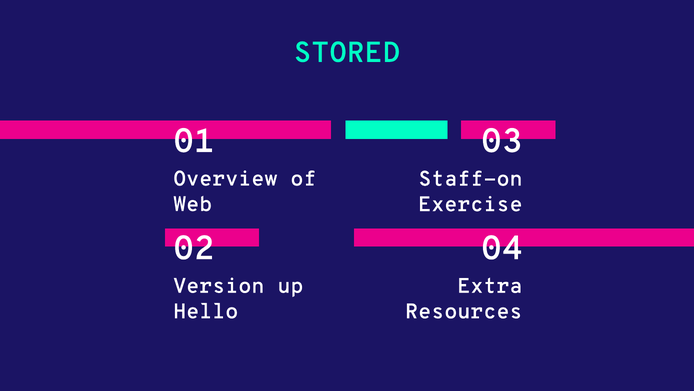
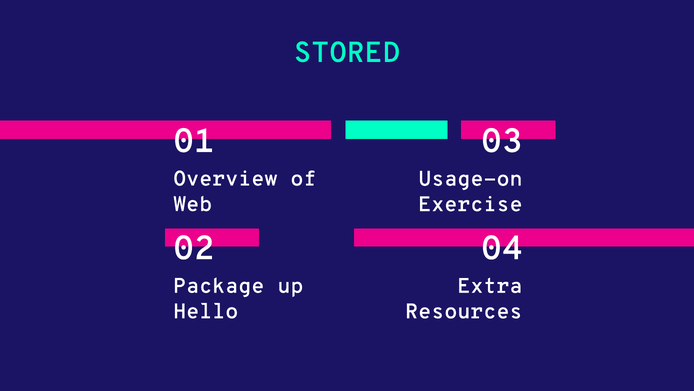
Staff-on: Staff-on -> Usage-on (470, 178)
Version: Version -> Package (219, 285)
